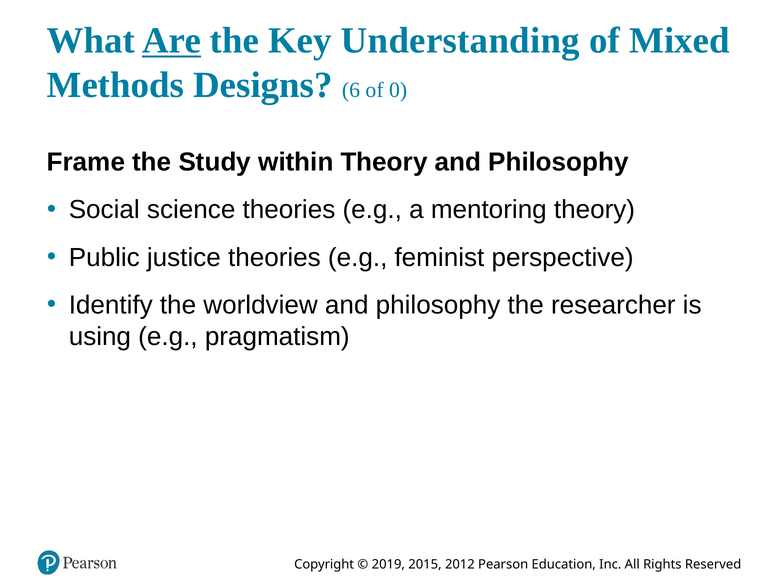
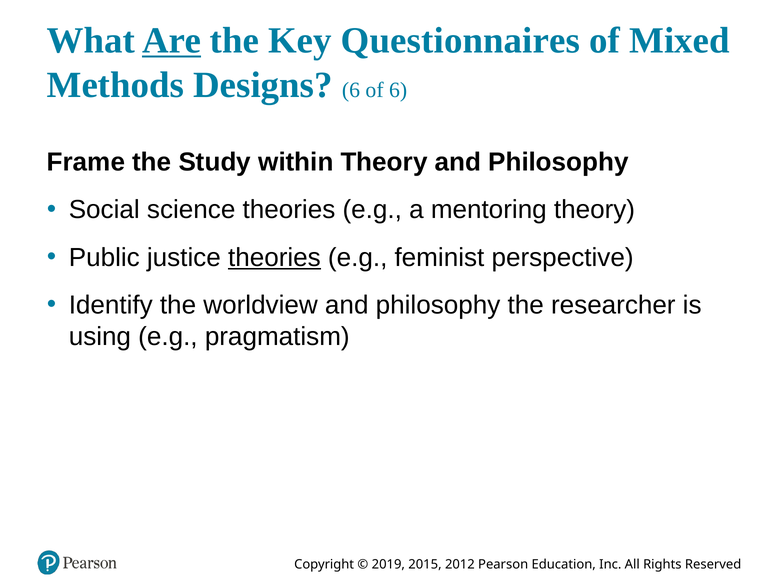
Understanding: Understanding -> Questionnaires (460, 41)
of 0: 0 -> 6 (398, 90)
theories underline: none -> present (274, 257)
